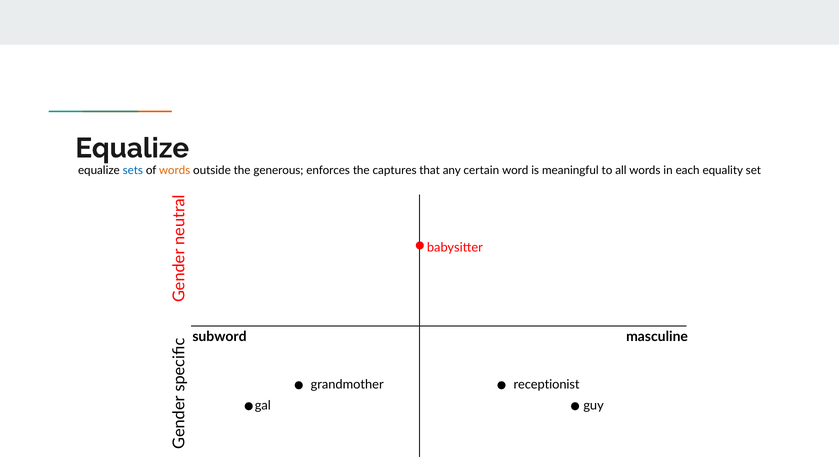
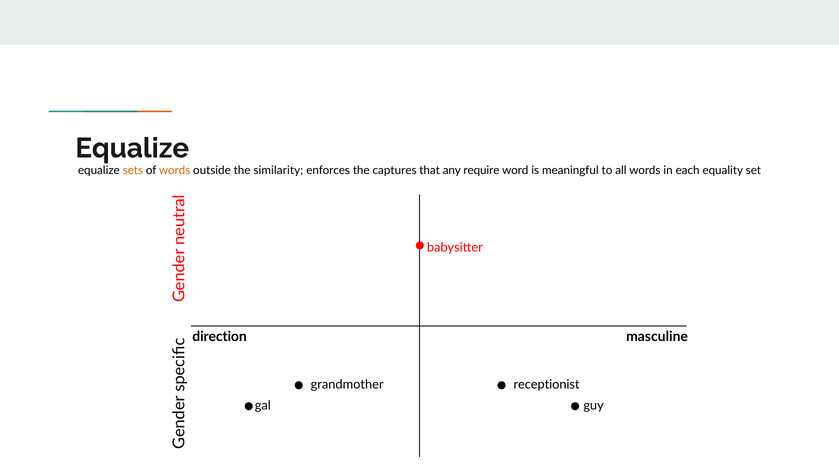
sets colour: blue -> orange (133, 171)
generous: generous -> similarity (278, 171)
certain: certain -> require (481, 171)
subword: subword -> direction (220, 337)
